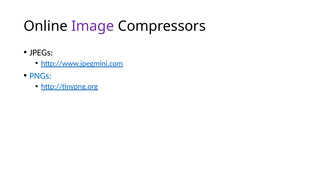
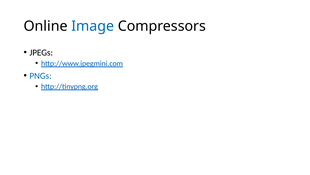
Image colour: purple -> blue (93, 26)
